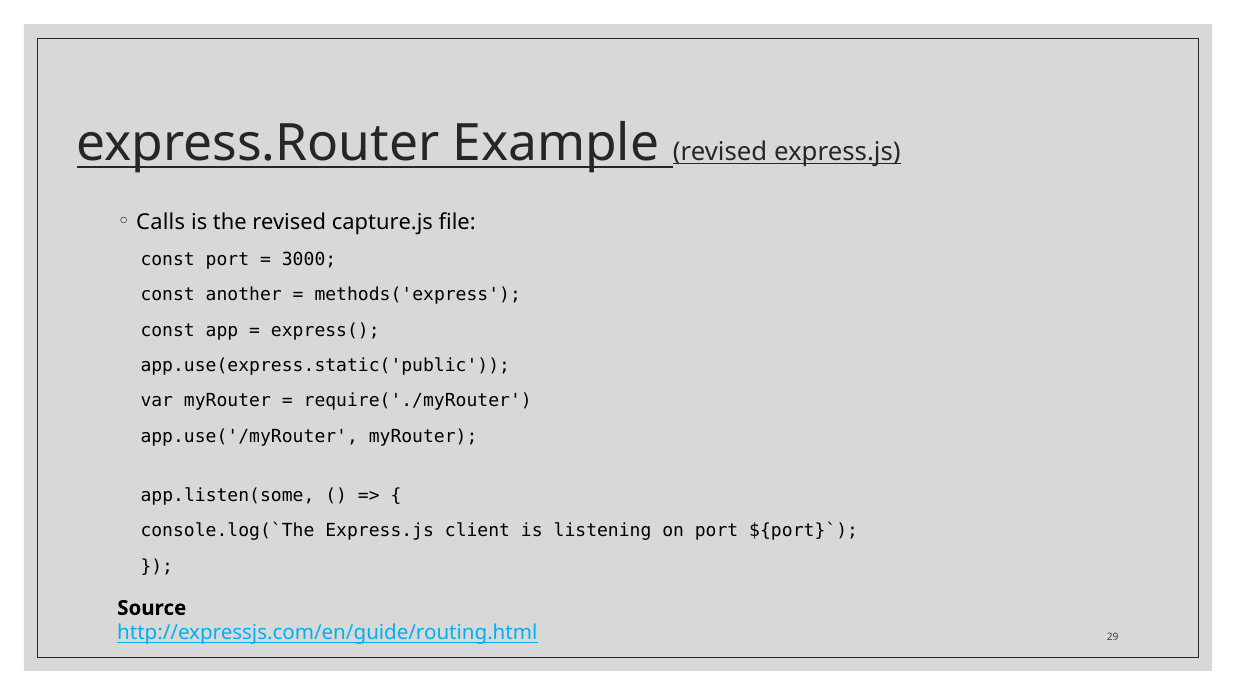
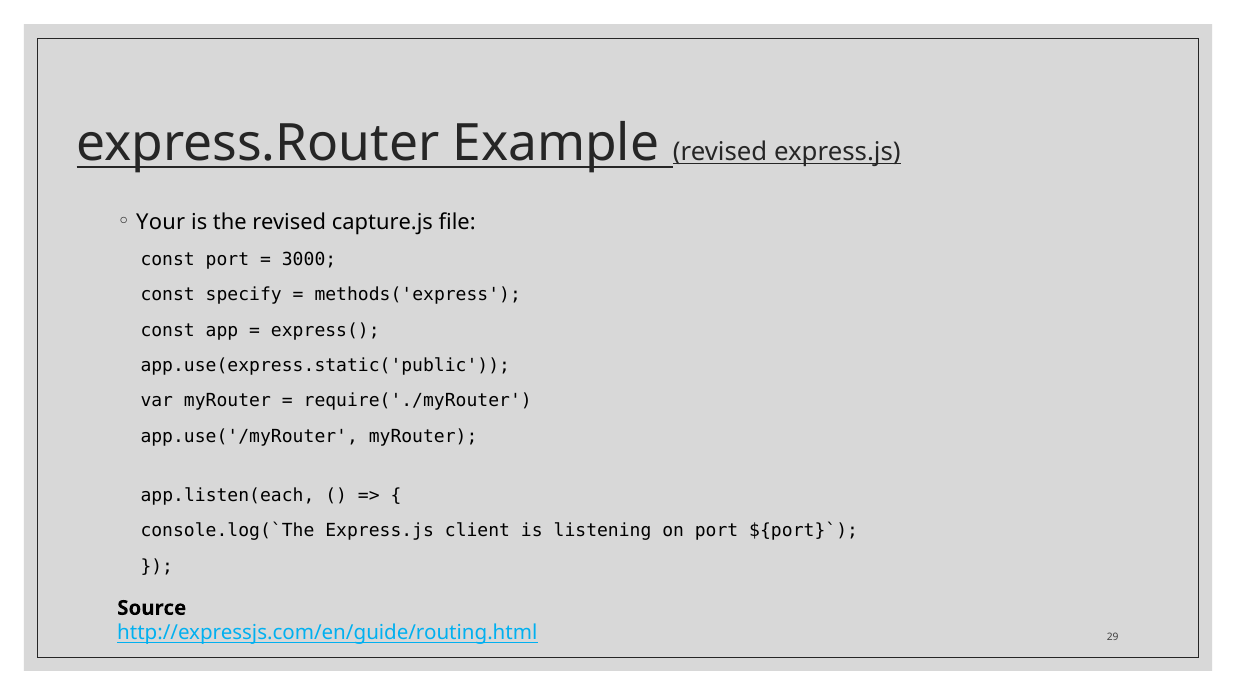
Calls: Calls -> Your (161, 222)
another: another -> specify (244, 295)
app.listen(some: app.listen(some -> app.listen(each (227, 496)
